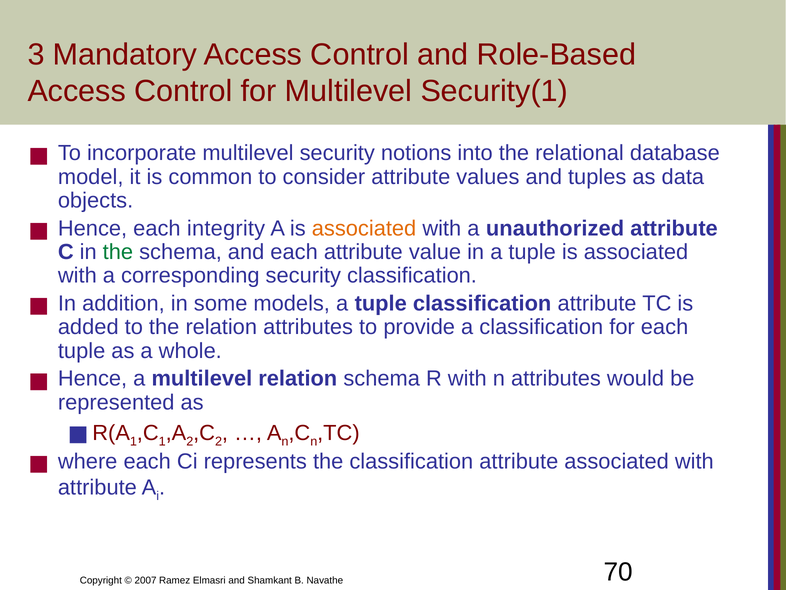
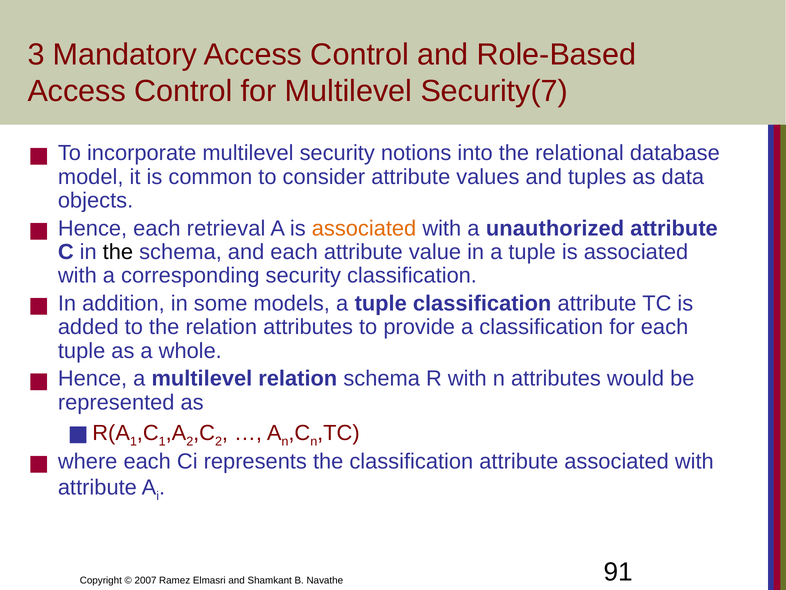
Security(1: Security(1 -> Security(7 (494, 91)
integrity: integrity -> retrieval (226, 228)
the colour: green -> black (118, 252)
70: 70 -> 91 (618, 572)
